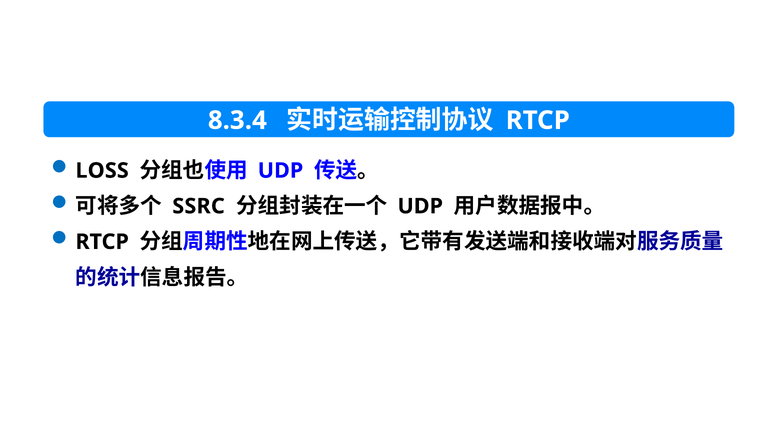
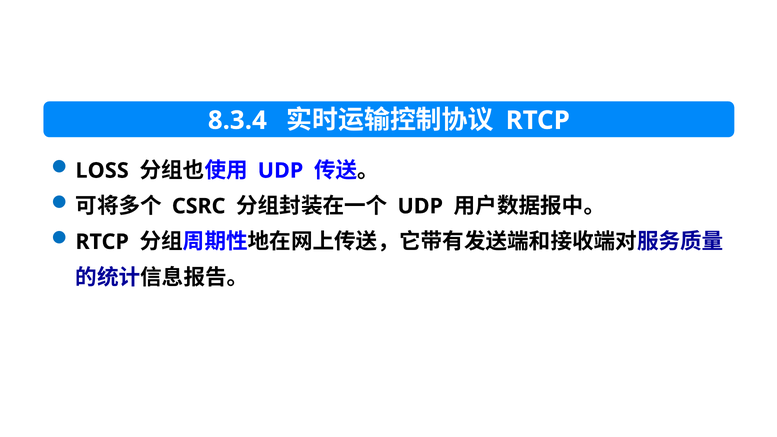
SSRC: SSRC -> CSRC (199, 206)
